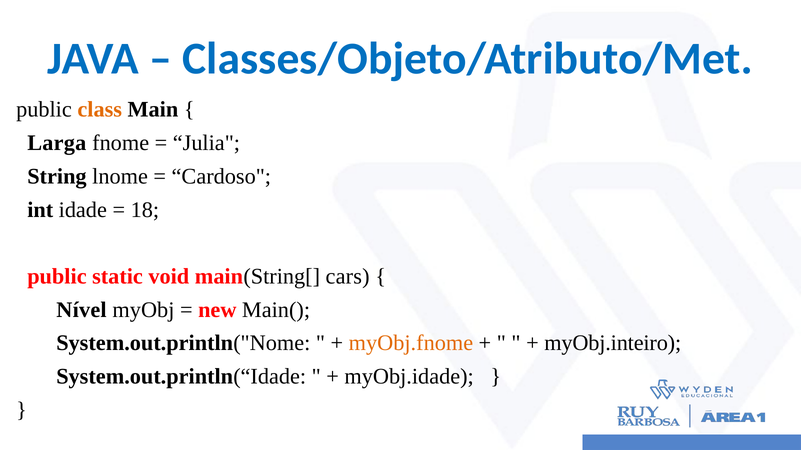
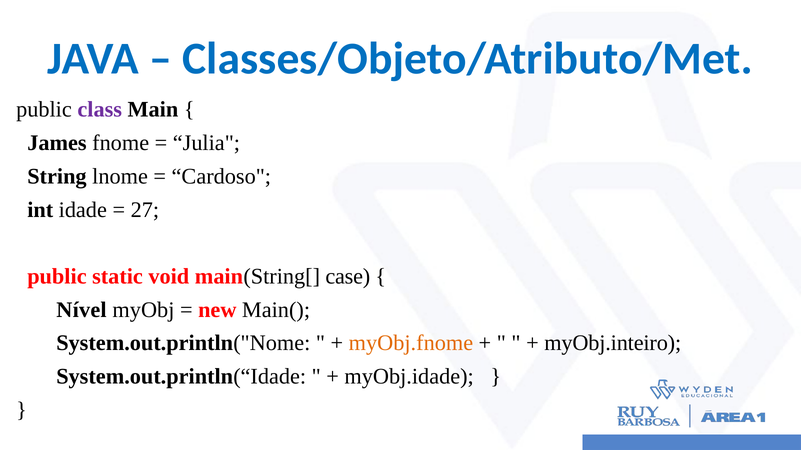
class colour: orange -> purple (100, 110)
Larga: Larga -> James (57, 143)
18: 18 -> 27 (145, 210)
cars: cars -> case (348, 277)
